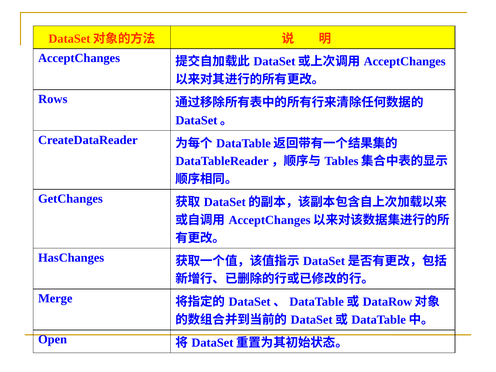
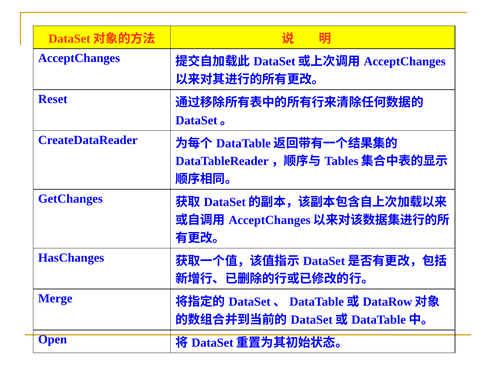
Rows: Rows -> Reset (53, 99)
